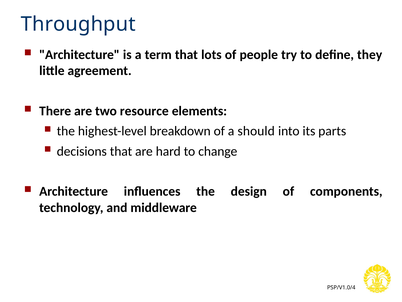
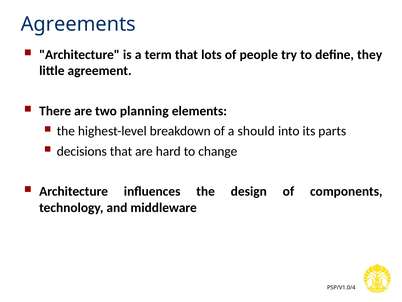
Throughput: Throughput -> Agreements (78, 24)
resource: resource -> planning (144, 111)
